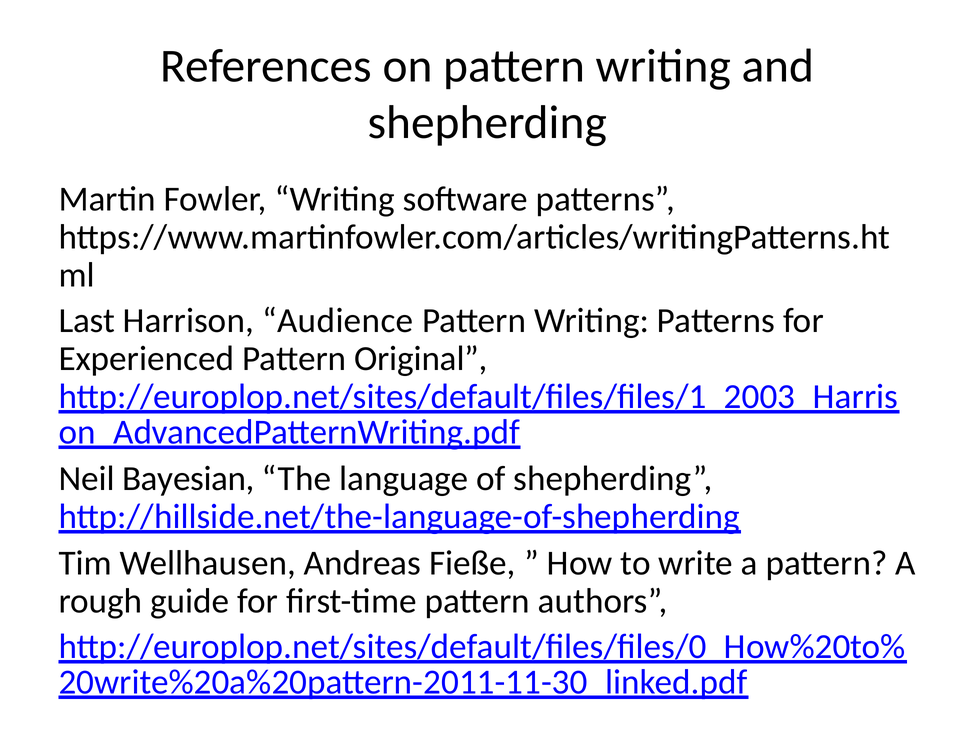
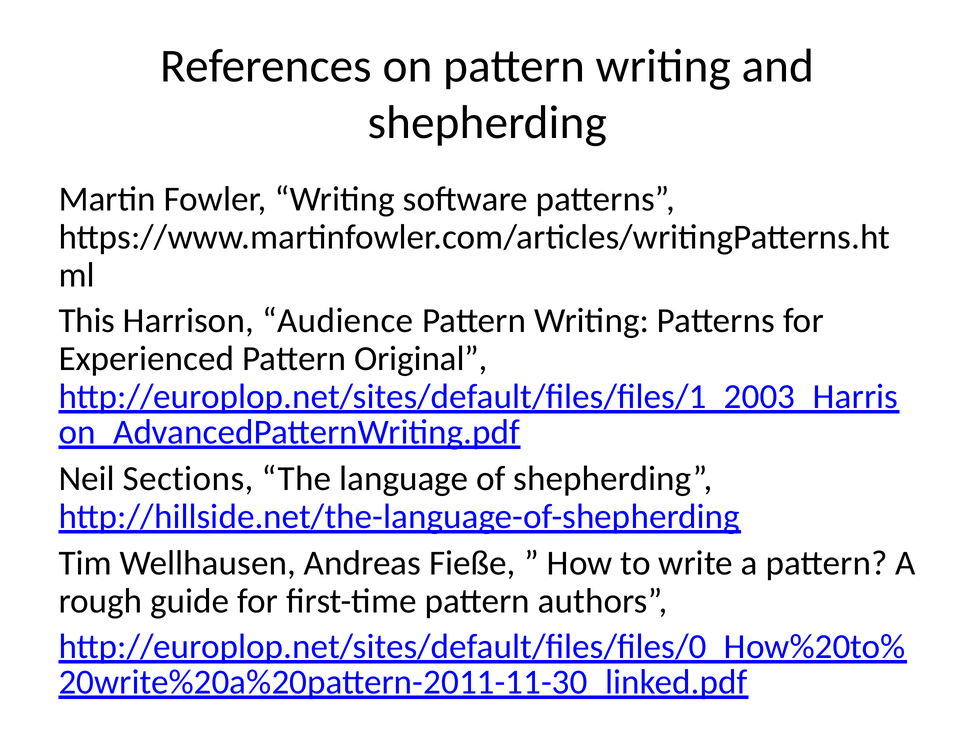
Last: Last -> This (87, 321)
Bayesian: Bayesian -> Sections (188, 479)
